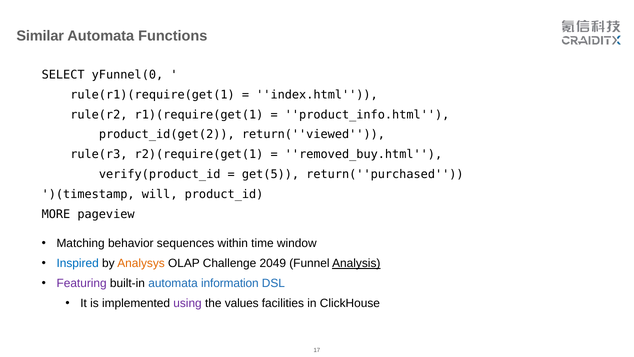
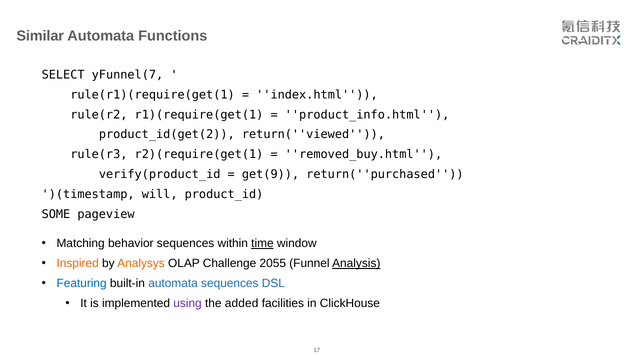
yFunnel(0: yFunnel(0 -> yFunnel(7 (127, 75)
get(5: get(5 -> get(9 (271, 174)
MORE: MORE -> SOME (56, 214)
time underline: none -> present (262, 243)
Inspired colour: blue -> orange (78, 263)
2049: 2049 -> 2055 (273, 263)
Featuring colour: purple -> blue (82, 283)
automata information: information -> sequences (230, 283)
values: values -> added (242, 303)
